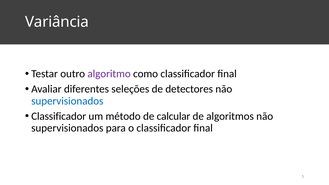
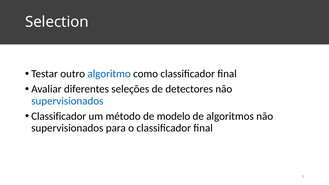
Variância: Variância -> Selection (57, 22)
algoritmo colour: purple -> blue (109, 74)
calcular: calcular -> modelo (174, 116)
